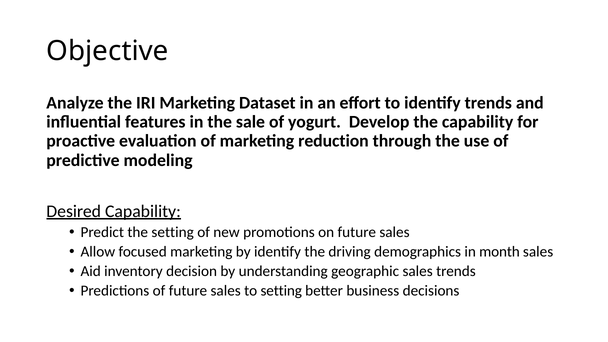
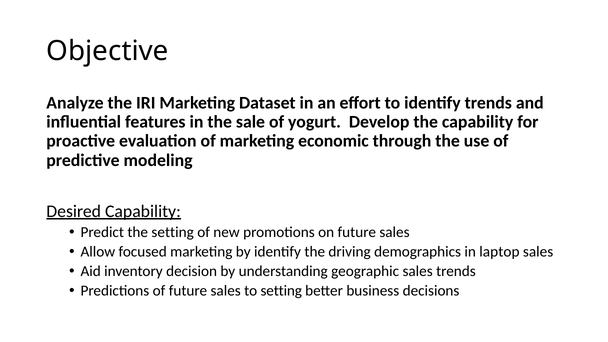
reduction: reduction -> economic (333, 141)
month: month -> laptop (499, 252)
